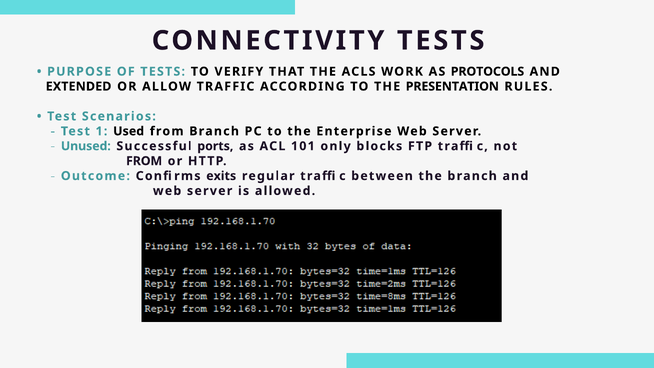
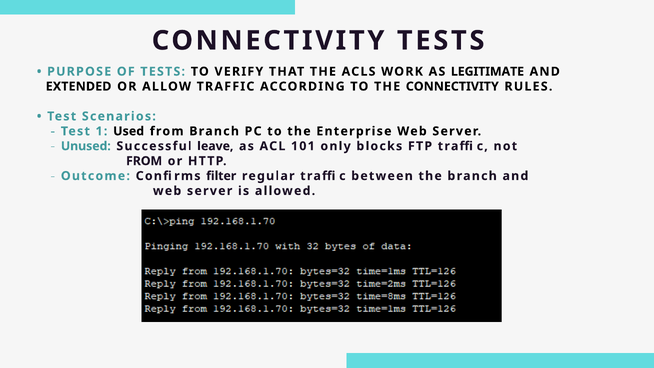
PROTOCOLS: PROTOCOLS -> LEGITIMATE (487, 72)
THE PRESENTATION: PRESENTATION -> CONNECTIVITY (452, 86)
ports: ports -> leave (215, 146)
exits: exits -> filter (221, 176)
